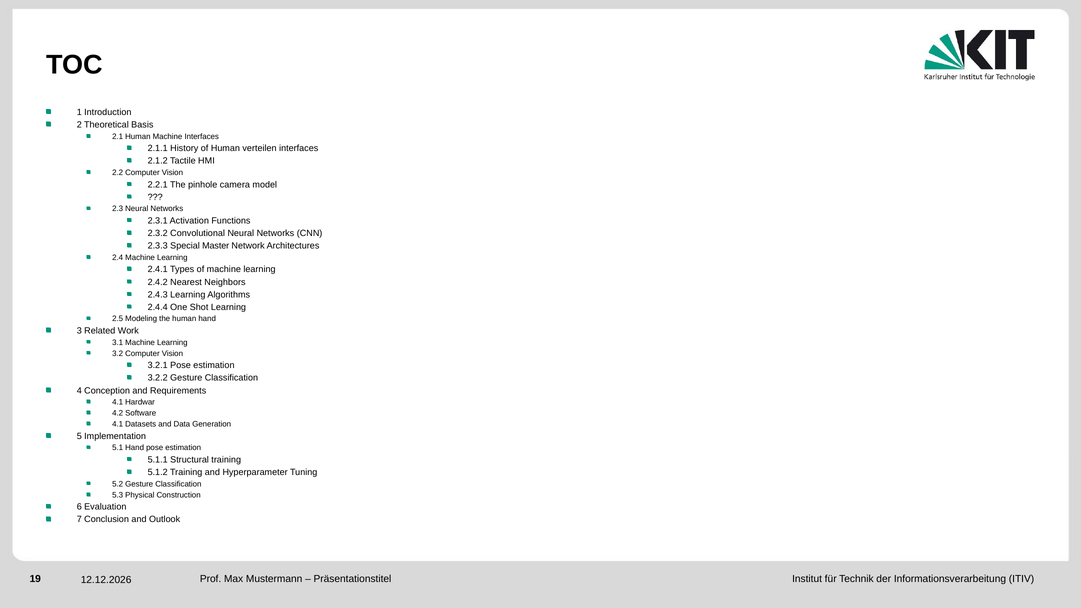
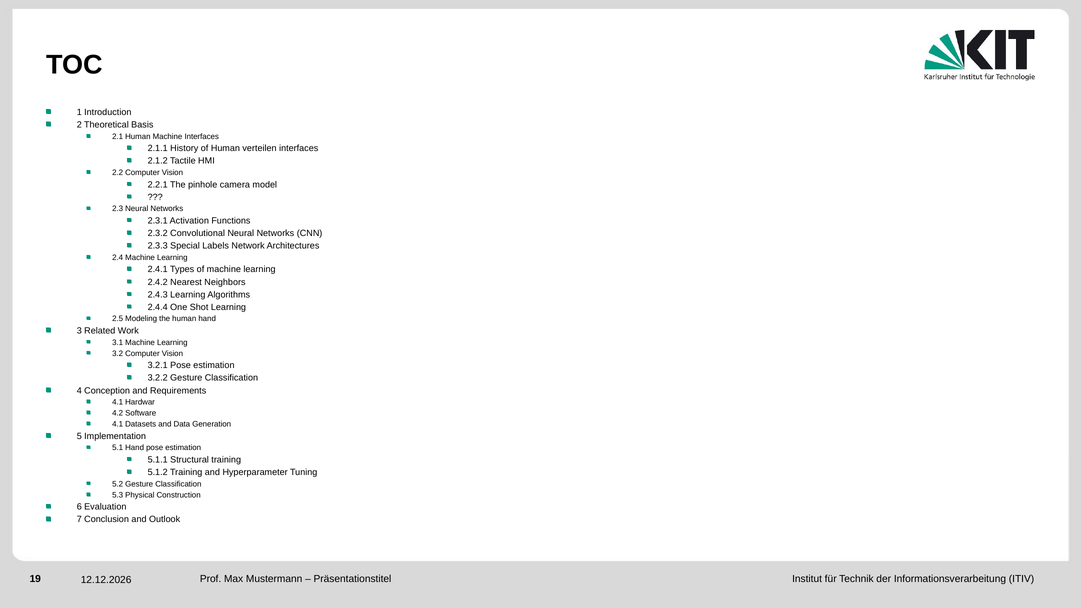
Master: Master -> Labels (216, 246)
